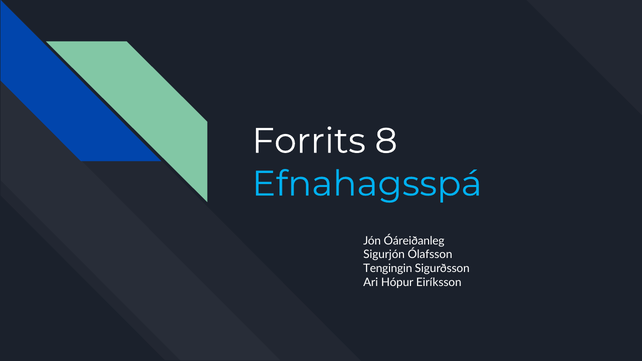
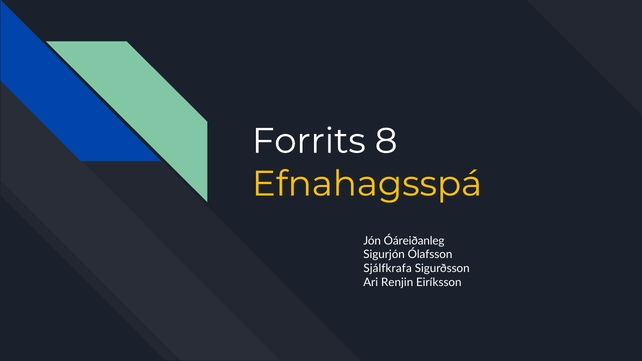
Efnahagsspá colour: light blue -> yellow (367, 184)
Tengingin: Tengingin -> Sjálfkrafa (388, 269)
Hópur: Hópur -> Renjin (397, 283)
